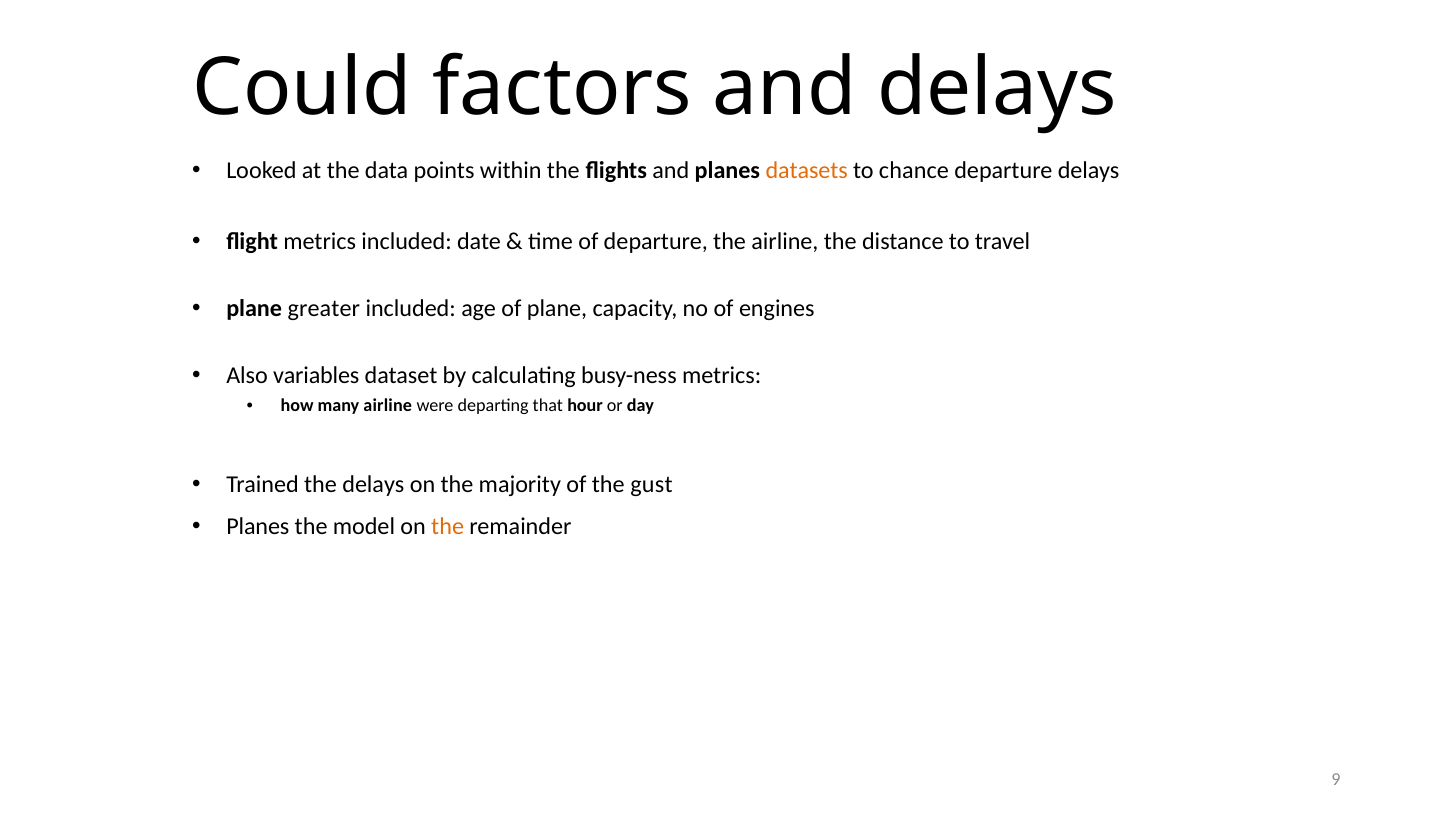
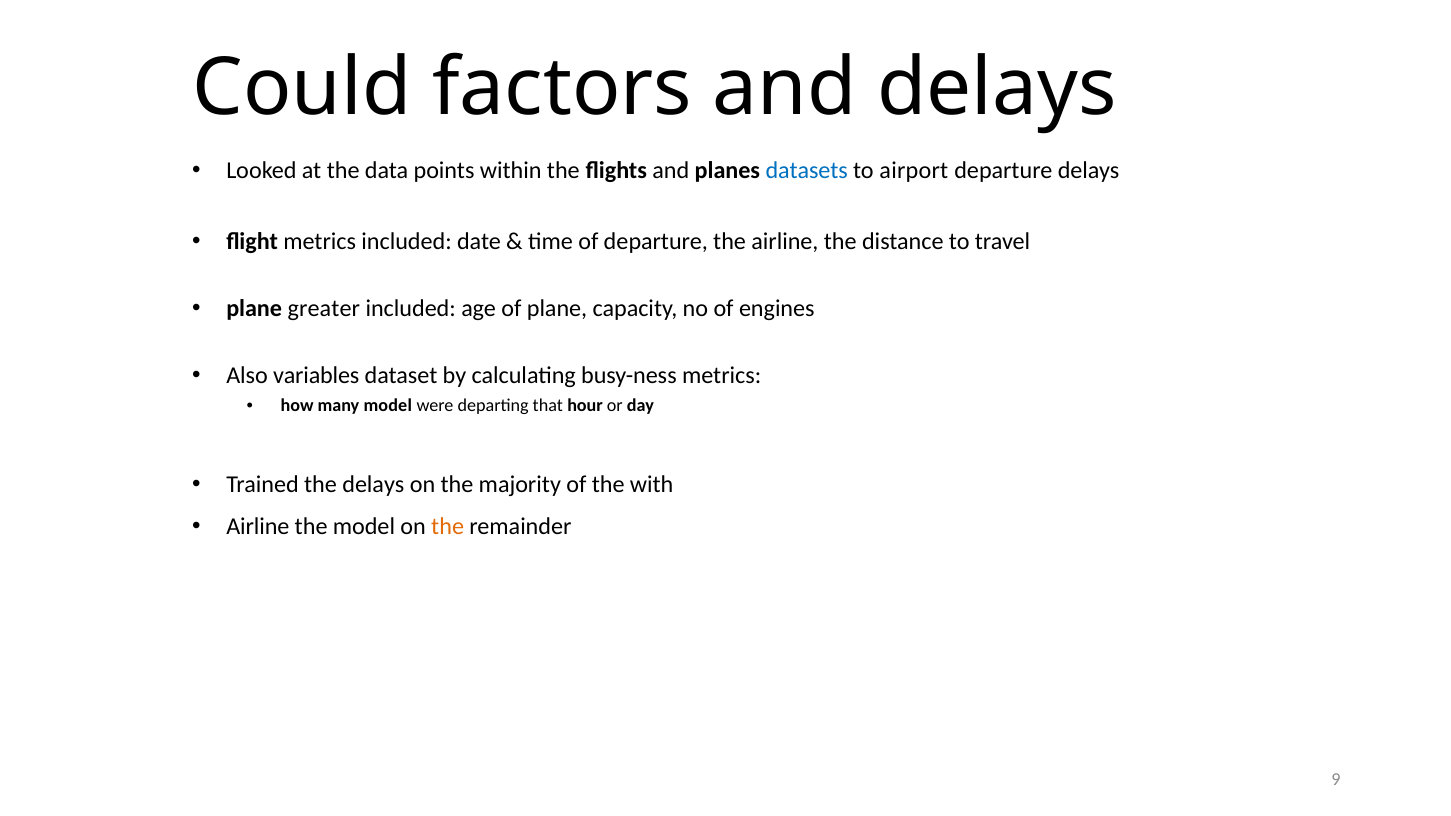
datasets colour: orange -> blue (807, 171)
chance: chance -> airport (914, 171)
many airline: airline -> model (388, 406)
gust: gust -> with (652, 485)
Planes: Planes -> Airline (258, 526)
